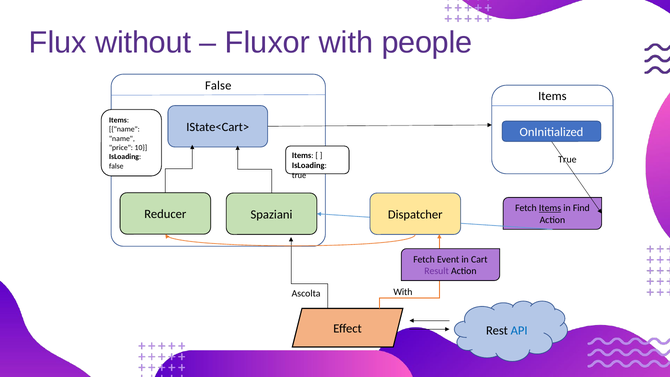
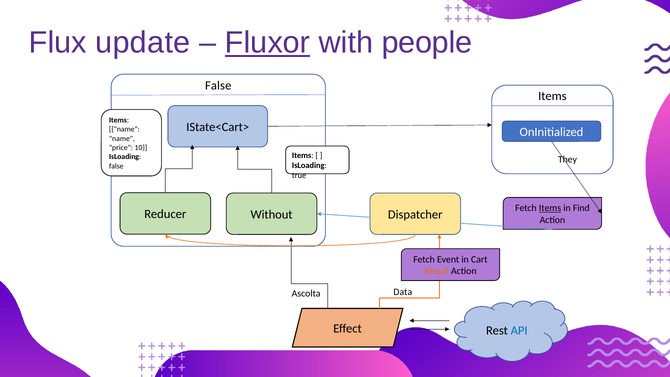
without: without -> update (143, 43)
Fluxor underline: none -> present (268, 43)
True: True -> They (567, 159)
Spaziani: Spaziani -> Without (272, 215)
Result colour: purple -> orange (437, 271)
Ascolta With: With -> Data (403, 292)
